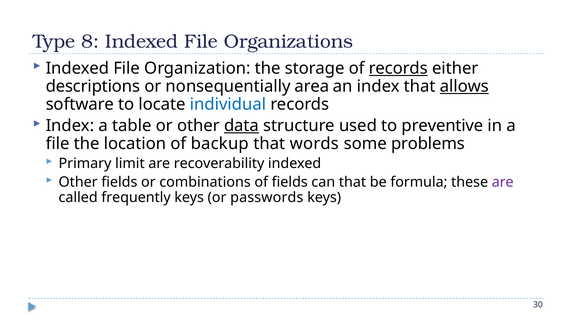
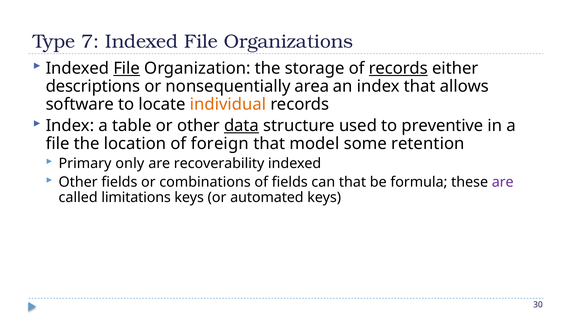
8: 8 -> 7 (90, 41)
File underline: none -> present (127, 68)
allows underline: present -> none (464, 86)
individual colour: blue -> orange (228, 104)
backup: backup -> foreign (220, 144)
words: words -> model (314, 144)
problems: problems -> retention (428, 144)
limit: limit -> only (130, 163)
frequently: frequently -> limitations (136, 197)
passwords: passwords -> automated (267, 197)
